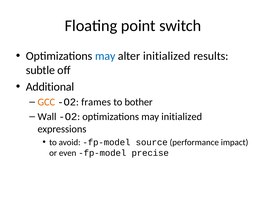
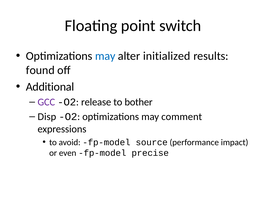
subtle: subtle -> found (40, 70)
GCC colour: orange -> purple (46, 102)
frames: frames -> release (96, 102)
Wall: Wall -> Disp (47, 116)
may initialized: initialized -> comment (182, 116)
